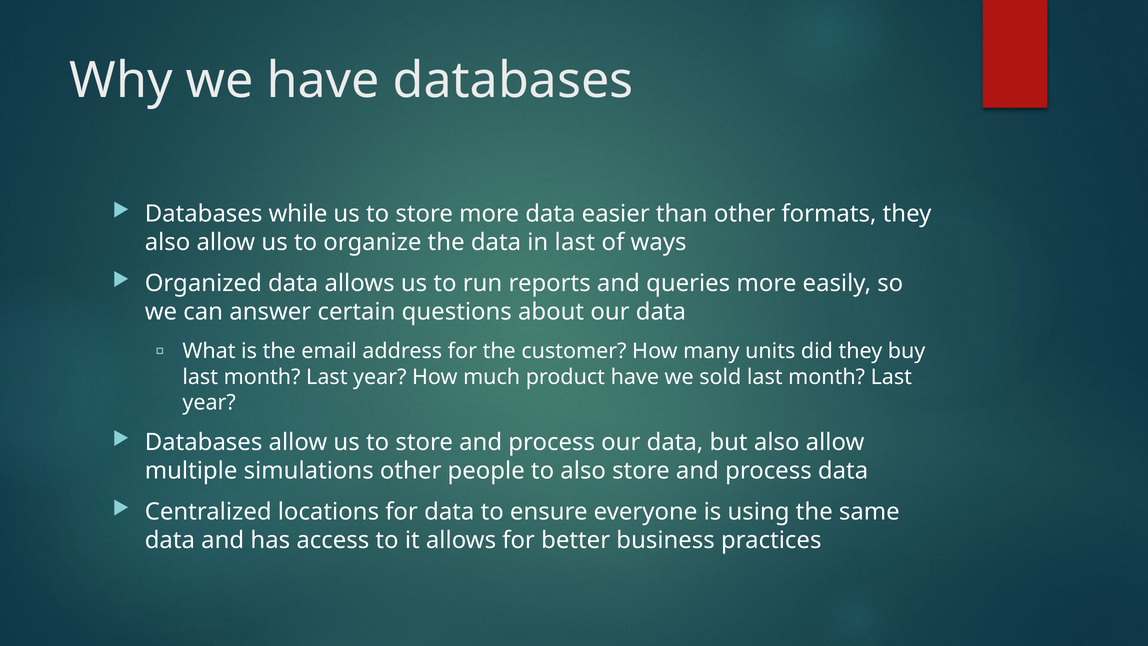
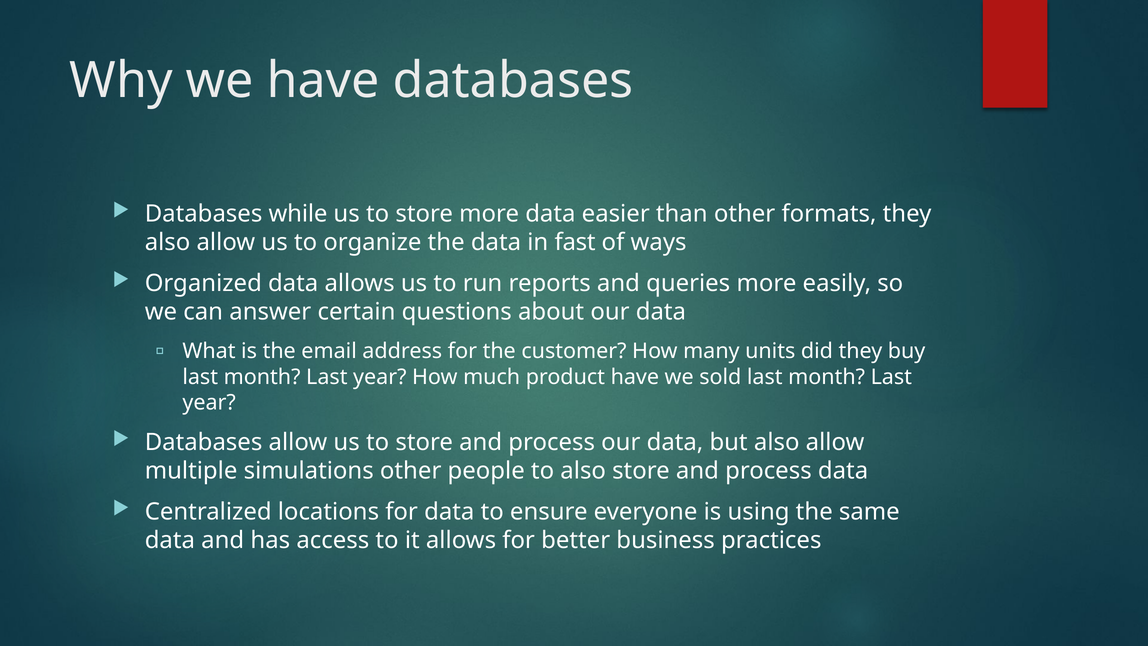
in last: last -> fast (575, 242)
